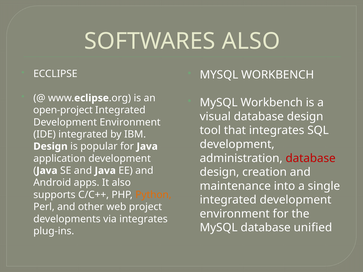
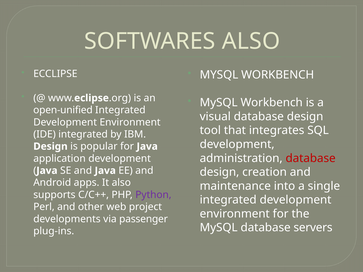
open-project: open-project -> open-unified (63, 110)
Python colour: orange -> purple (153, 195)
via integrates: integrates -> passenger (144, 219)
unified: unified -> servers (313, 228)
